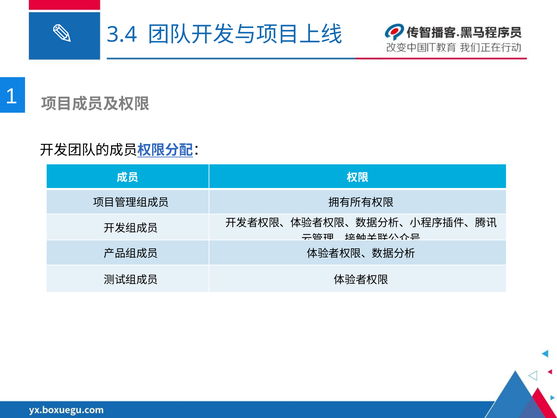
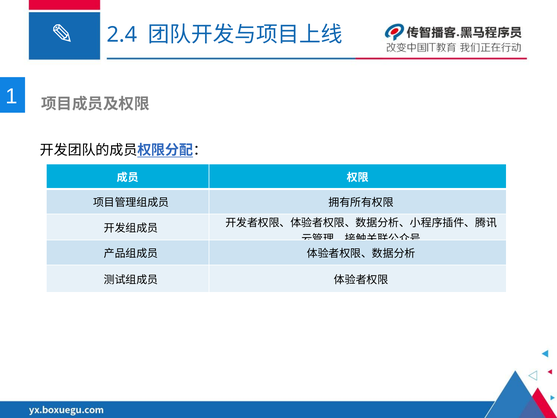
3.4: 3.4 -> 2.4 (122, 35)
